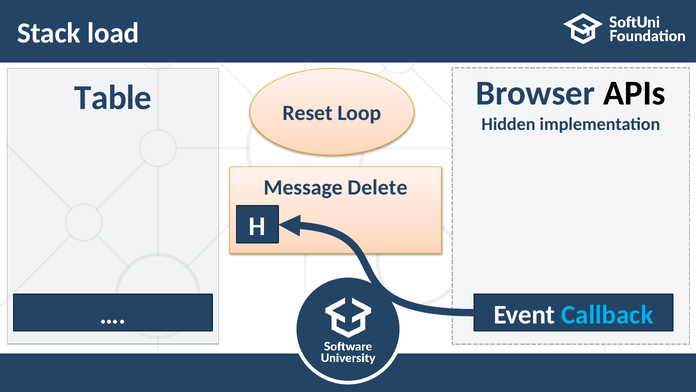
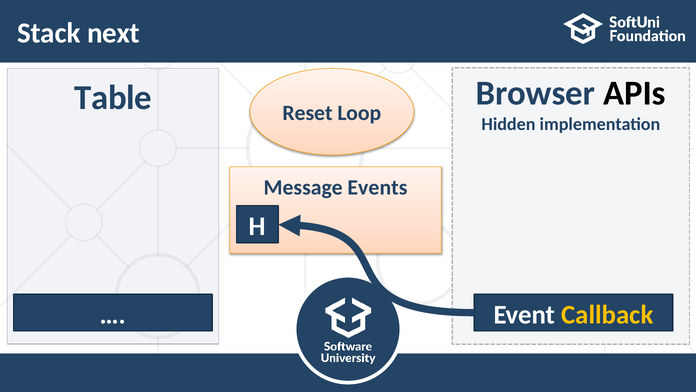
load: load -> next (113, 33)
Delete: Delete -> Events (377, 187)
Callback colour: light blue -> yellow (607, 314)
